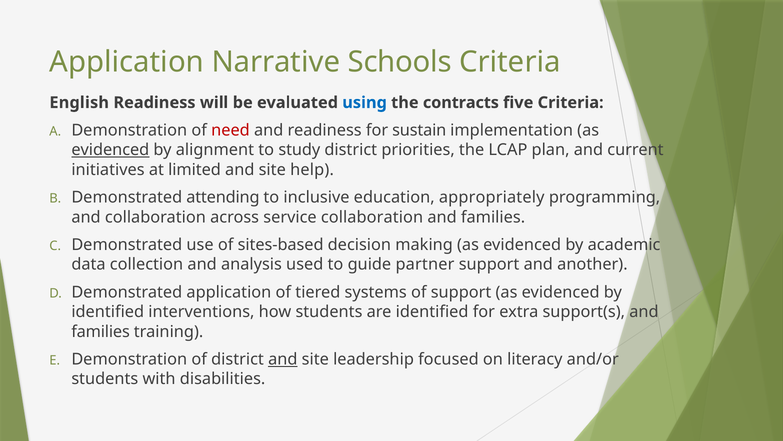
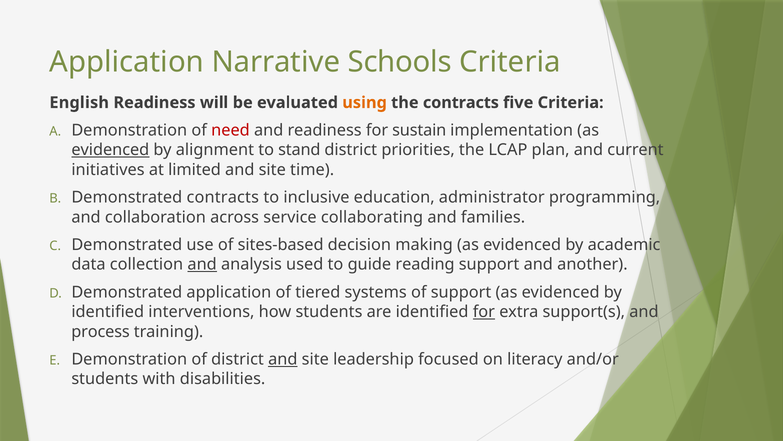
using colour: blue -> orange (365, 102)
study: study -> stand (299, 150)
help: help -> time (312, 169)
Demonstrated attending: attending -> contracts (223, 197)
appropriately: appropriately -> administrator (492, 197)
service collaboration: collaboration -> collaborating (372, 217)
and underline: none -> present (202, 264)
partner: partner -> reading (425, 264)
for underline: none -> present (484, 312)
families: families -> process (101, 331)
